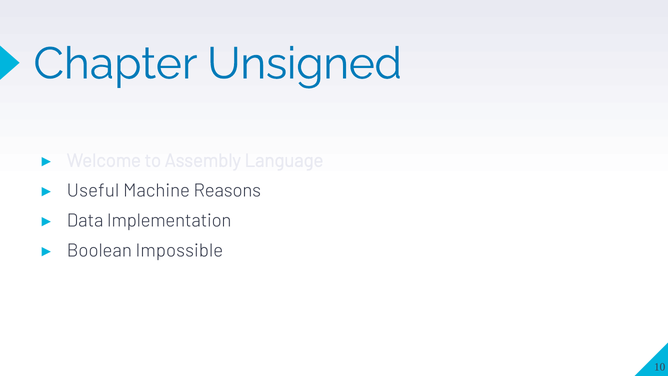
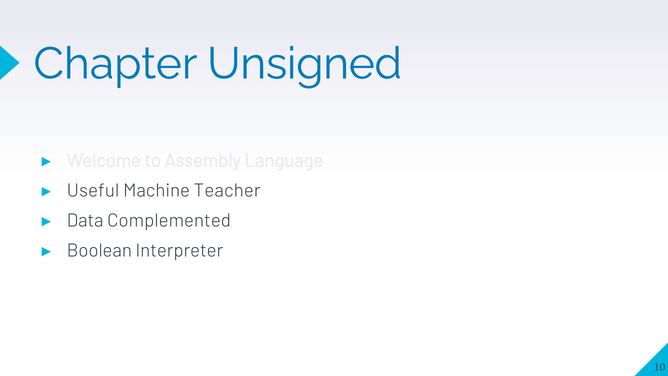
Reasons: Reasons -> Teacher (227, 191)
Implementation: Implementation -> Complemented (169, 221)
Impossible: Impossible -> Interpreter (179, 251)
